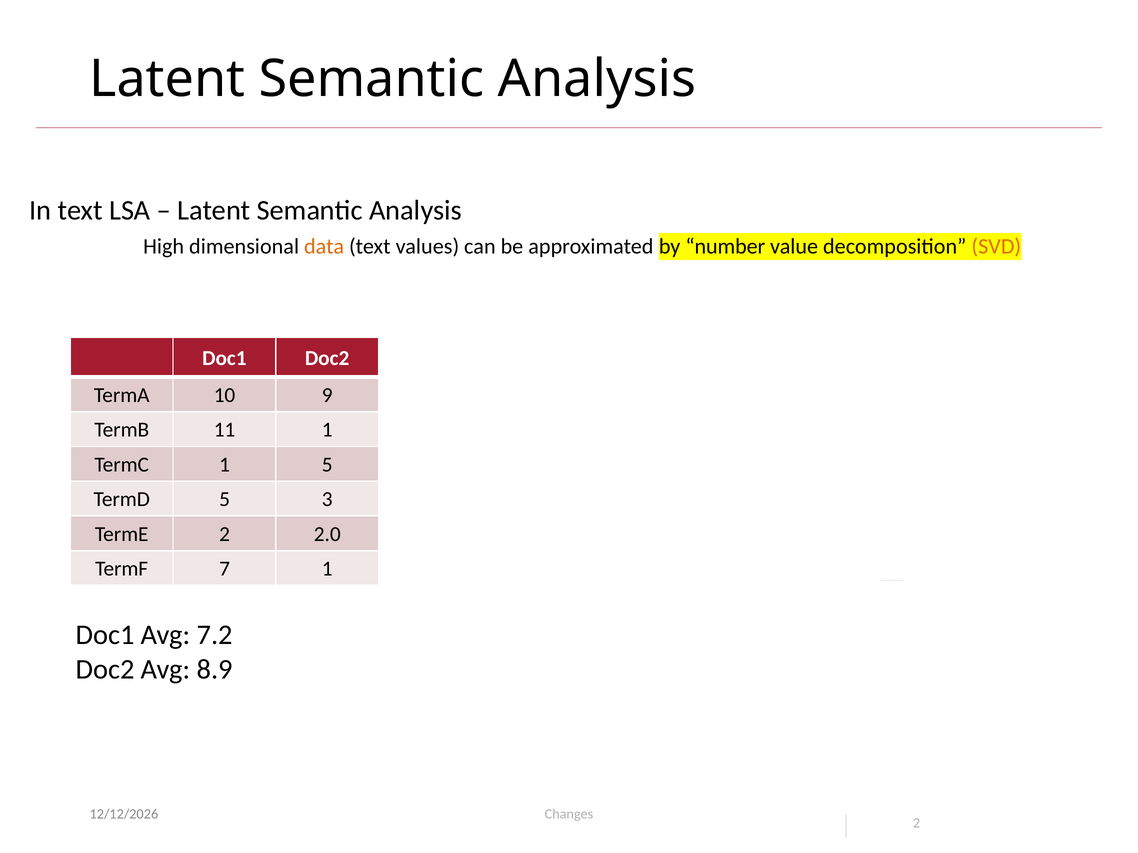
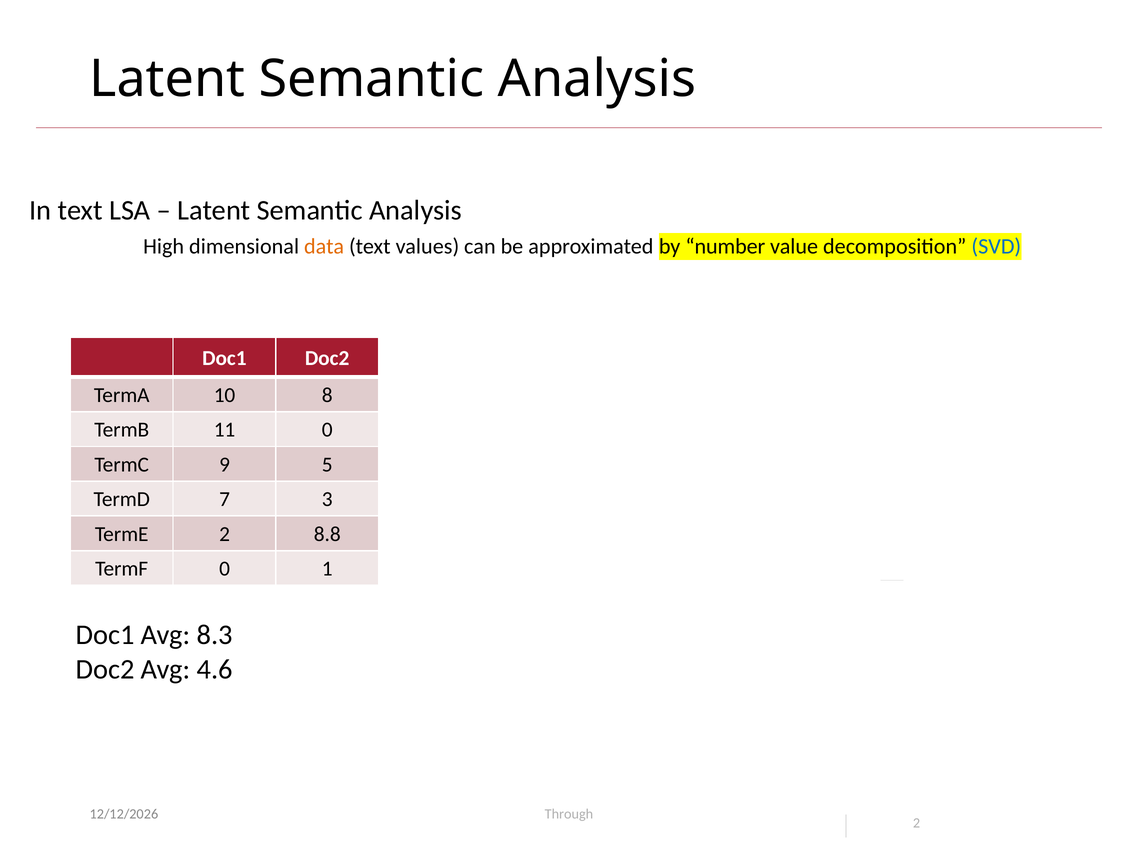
SVD colour: orange -> blue (996, 247)
9: 9 -> 8 (327, 395)
11 1: 1 -> 0 (327, 430)
TermC 1: 1 -> 9 (225, 465)
TermD 5: 5 -> 7 (225, 500)
2.0: 2.0 -> 8.8 (327, 534)
TermF 7: 7 -> 0 (225, 569)
7.2: 7.2 -> 8.3 (215, 635)
8.9: 8.9 -> 4.6 (215, 670)
Changes: Changes -> Through (569, 815)
